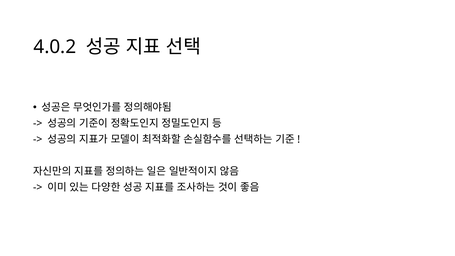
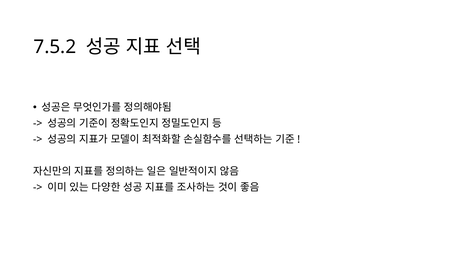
4.0.2: 4.0.2 -> 7.5.2 (55, 47)
